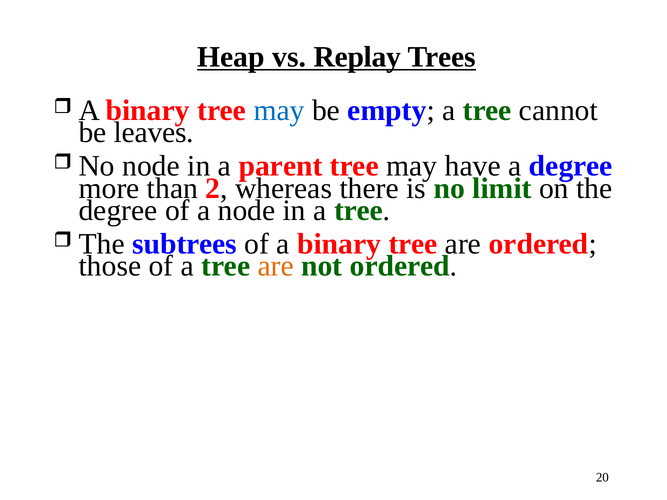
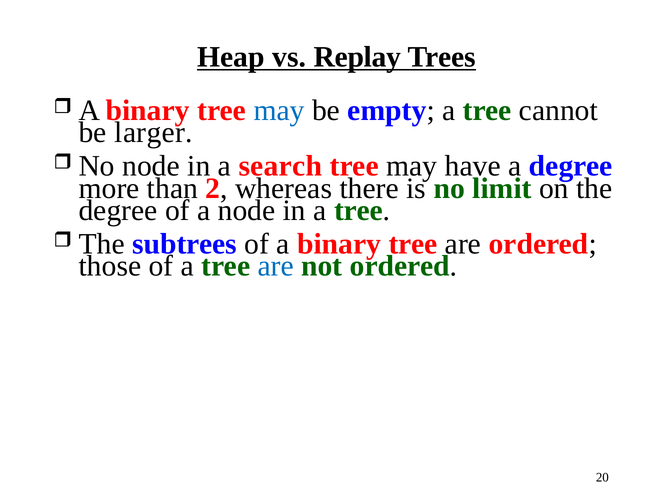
leaves: leaves -> larger (154, 133)
parent: parent -> search (280, 166)
are colour: orange -> blue (276, 266)
